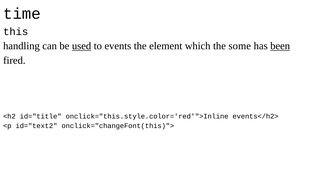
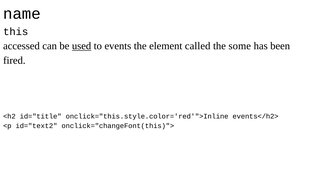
time: time -> name (22, 14)
handling: handling -> accessed (21, 46)
which: which -> called (198, 46)
been underline: present -> none (280, 46)
